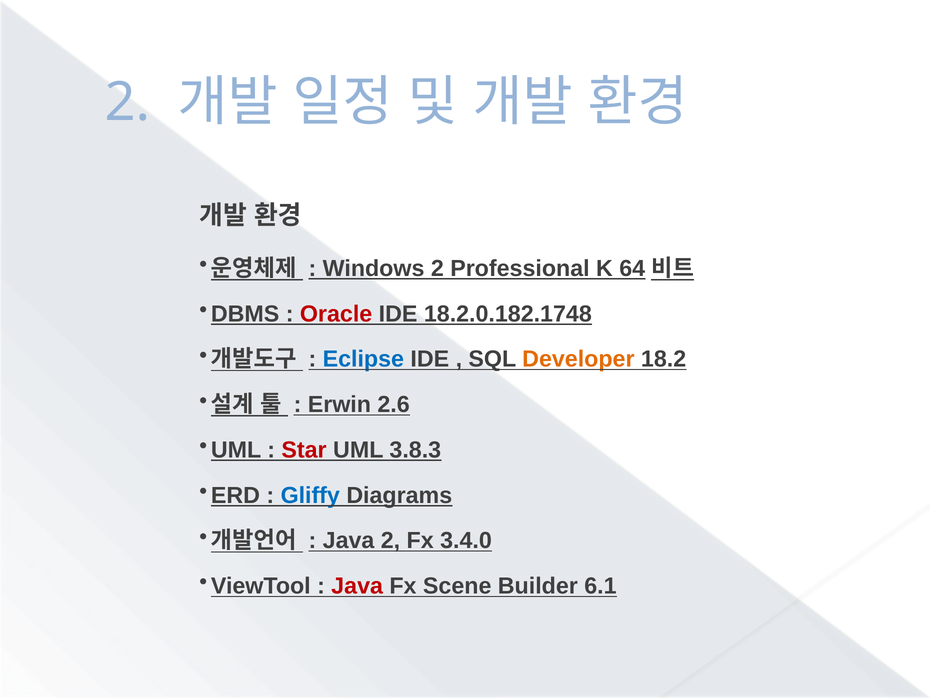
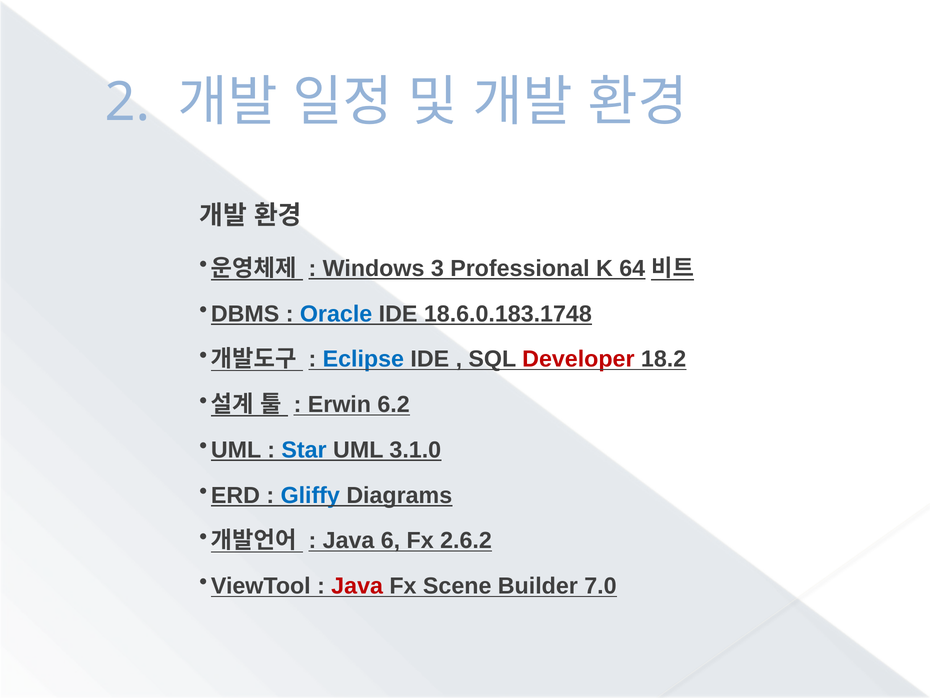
Windows 2: 2 -> 3 (437, 268)
Oracle colour: red -> blue (336, 314)
18.2.0.182.1748: 18.2.0.182.1748 -> 18.6.0.183.1748 (508, 314)
Developer colour: orange -> red (578, 359)
2.6: 2.6 -> 6.2 (394, 404)
Star colour: red -> blue (304, 450)
3.8.3: 3.8.3 -> 3.1.0 (415, 450)
Java 2: 2 -> 6 (390, 540)
3.4.0: 3.4.0 -> 2.6.2 (466, 540)
6.1: 6.1 -> 7.0 (600, 586)
